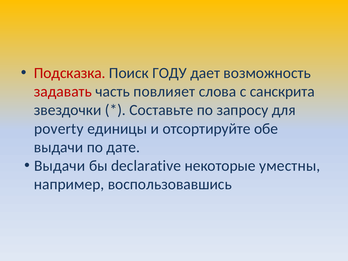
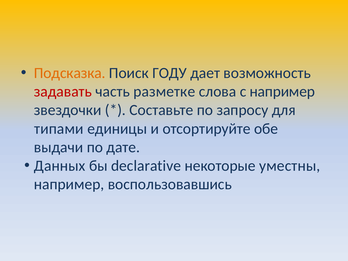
Подсказка colour: red -> orange (70, 73)
повлияет: повлияет -> разметке (164, 92)
с санскрита: санскрита -> например (282, 92)
poverty: poverty -> типами (59, 129)
Выдачи: Выдачи -> Данных (60, 166)
